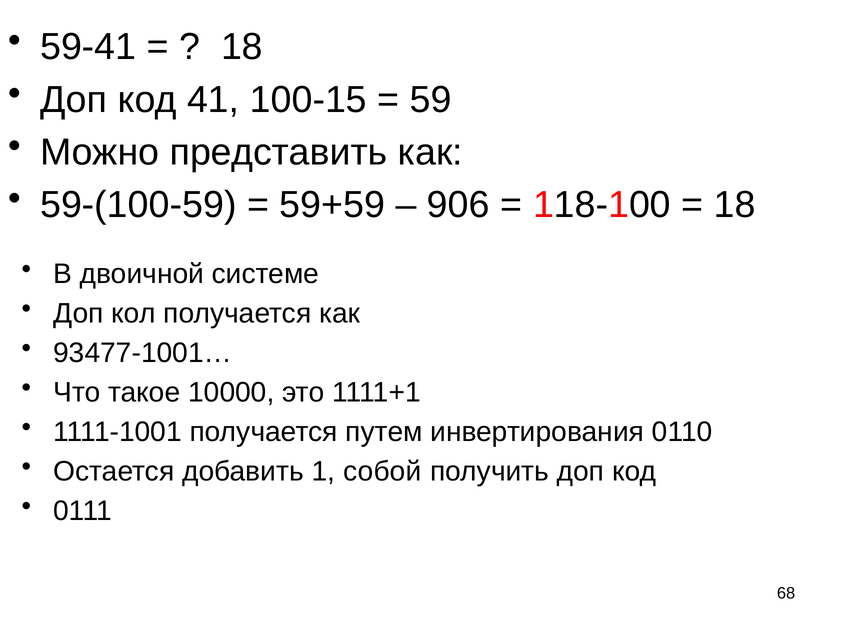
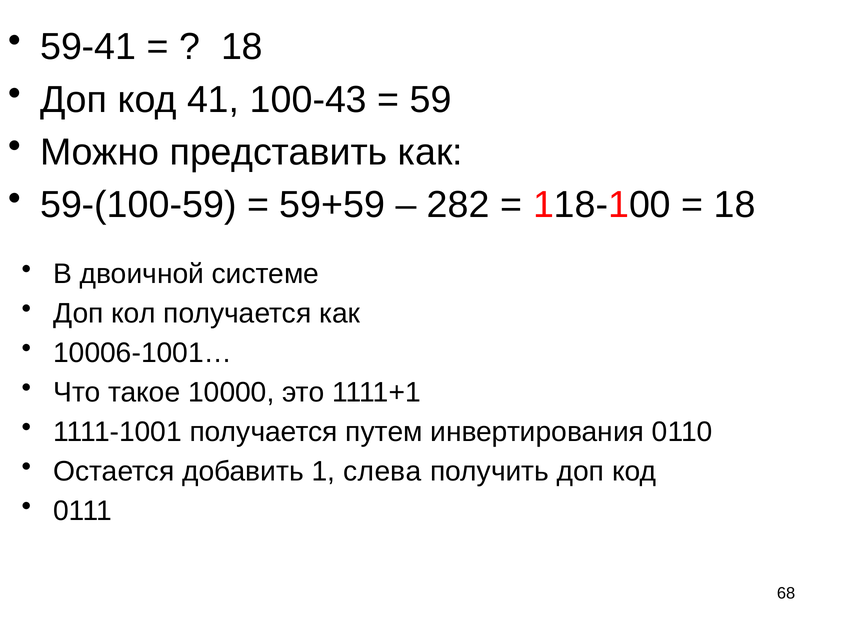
100-15: 100-15 -> 100-43 (308, 100)
906: 906 -> 282 (458, 205)
93477-1001…: 93477-1001… -> 10006-1001… (143, 353)
собой: собой -> слева (382, 471)
